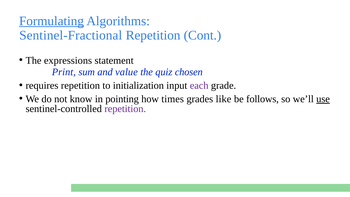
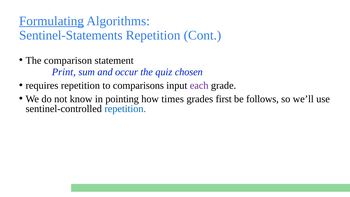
Sentinel-Fractional: Sentinel-Fractional -> Sentinel-Statements (71, 35)
expressions: expressions -> comparison (68, 60)
value: value -> occur (127, 72)
initialization: initialization -> comparisons (138, 85)
like: like -> first (224, 99)
use underline: present -> none (323, 99)
repetition colour: purple -> blue (125, 109)
